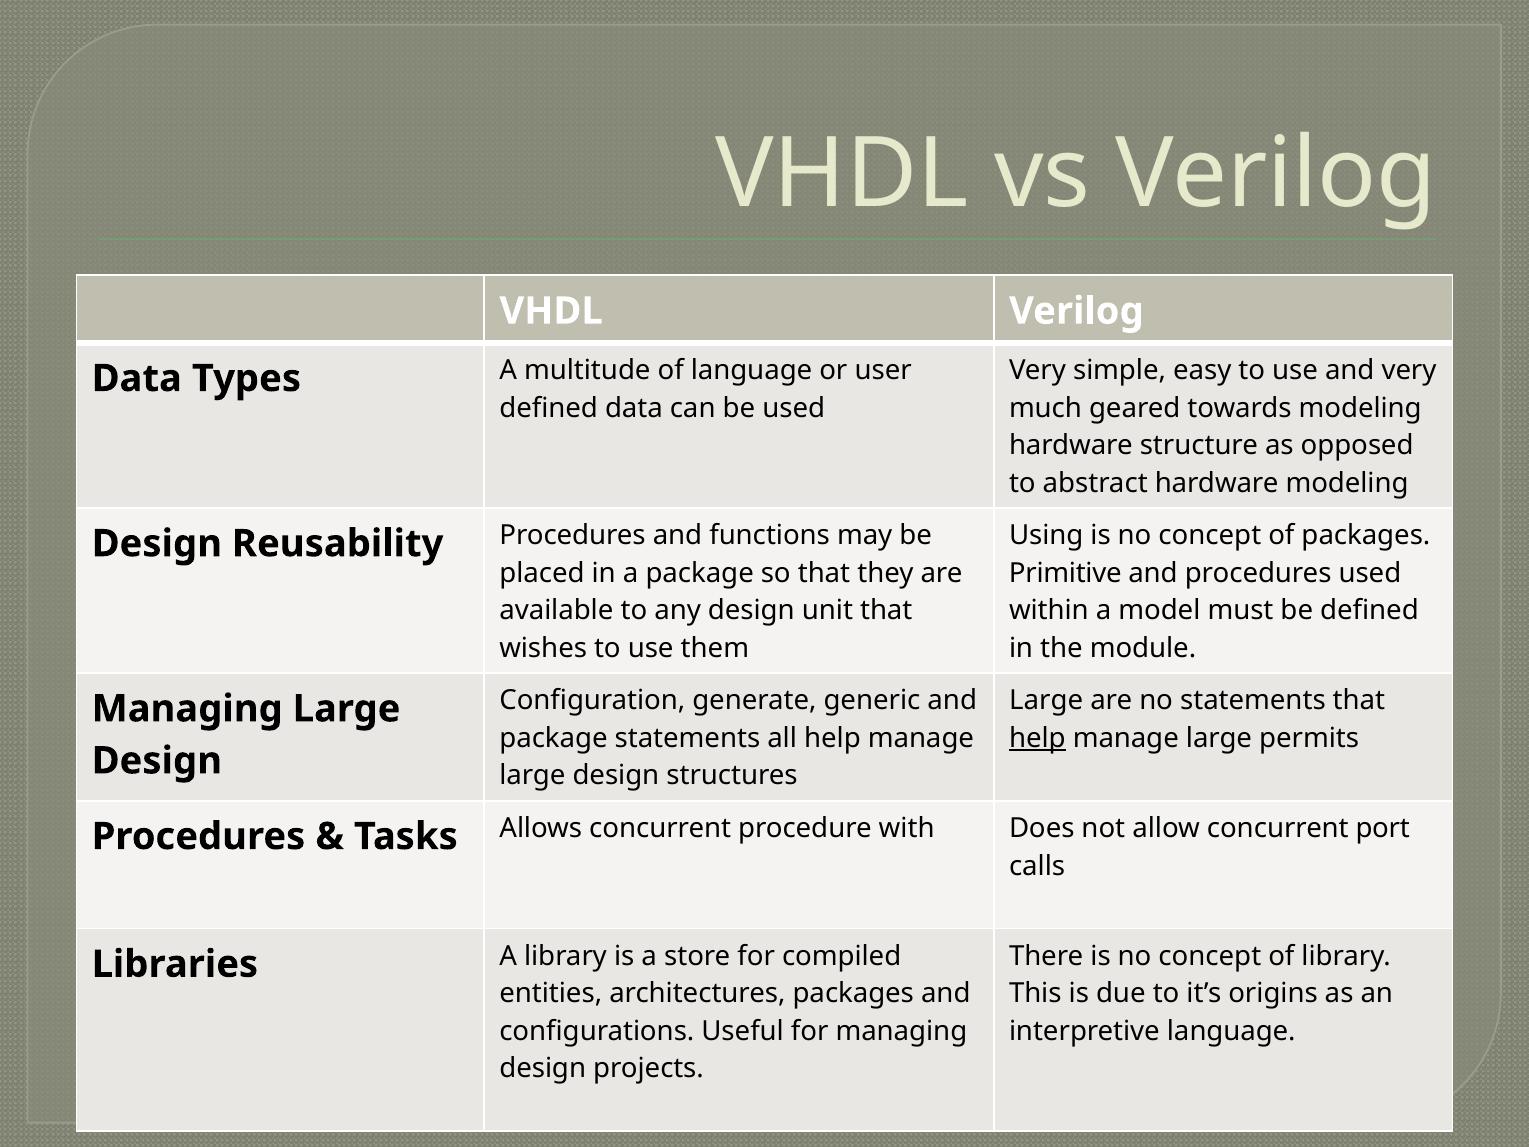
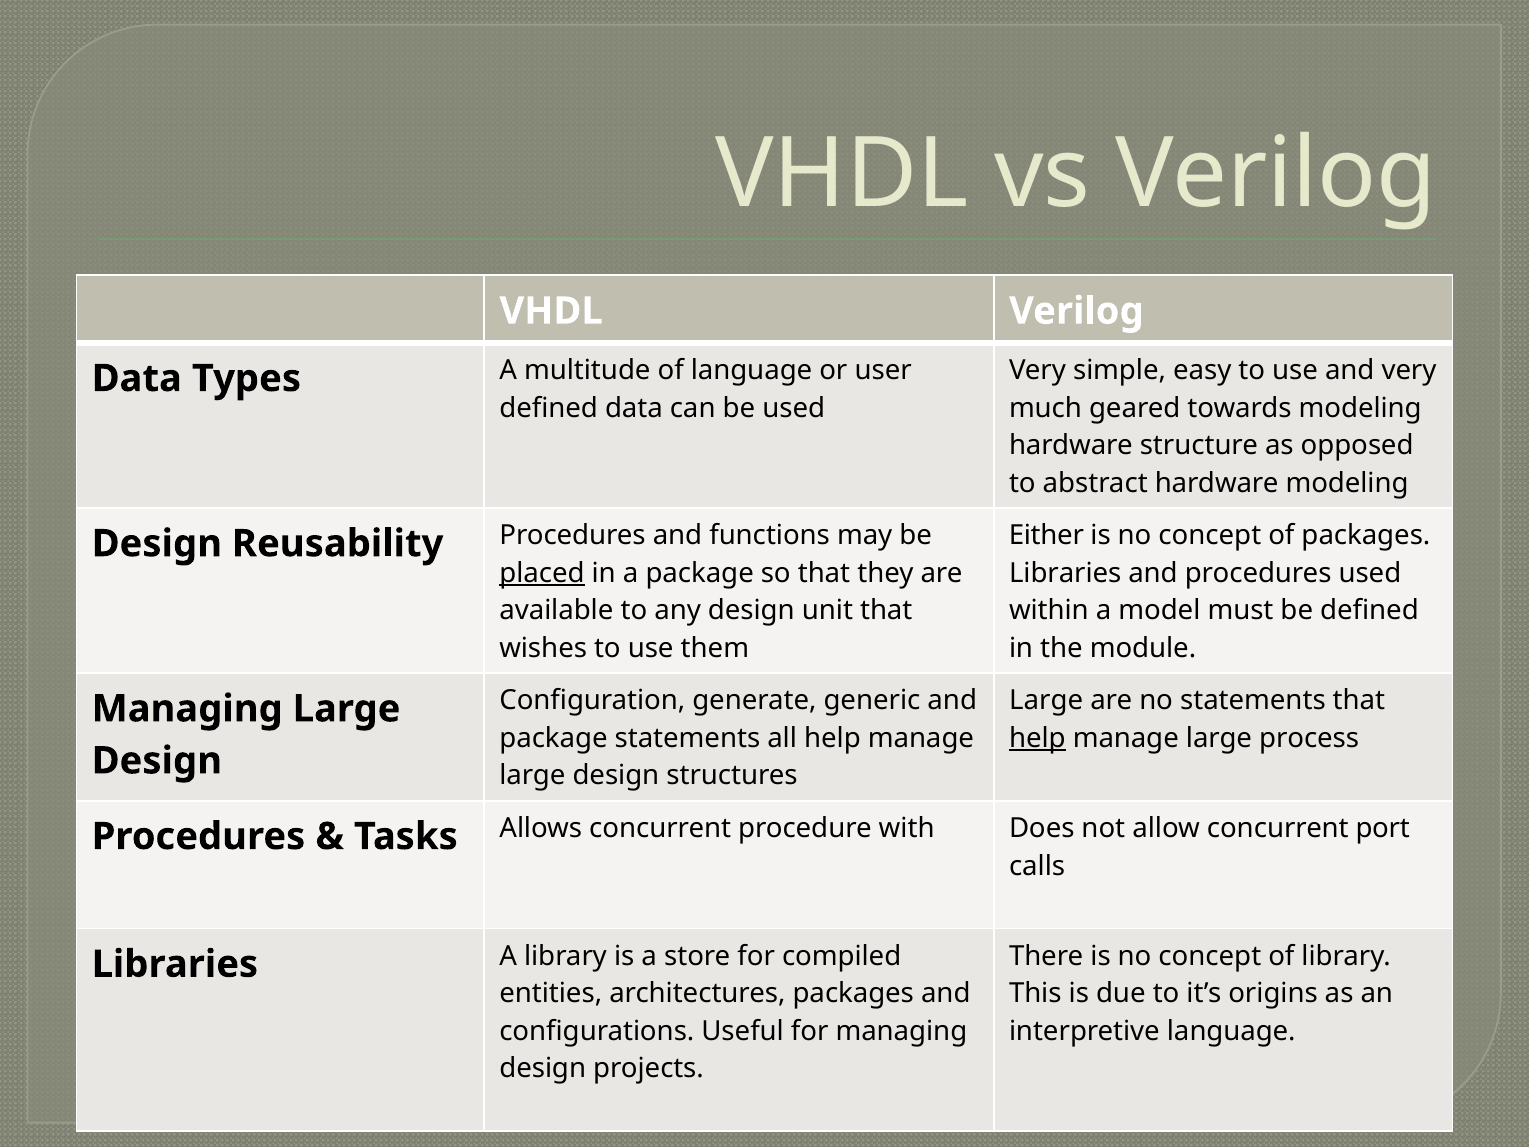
Using: Using -> Either (1046, 536)
placed underline: none -> present (542, 573)
Primitive: Primitive -> Libraries (1065, 573)
permits: permits -> process (1309, 738)
